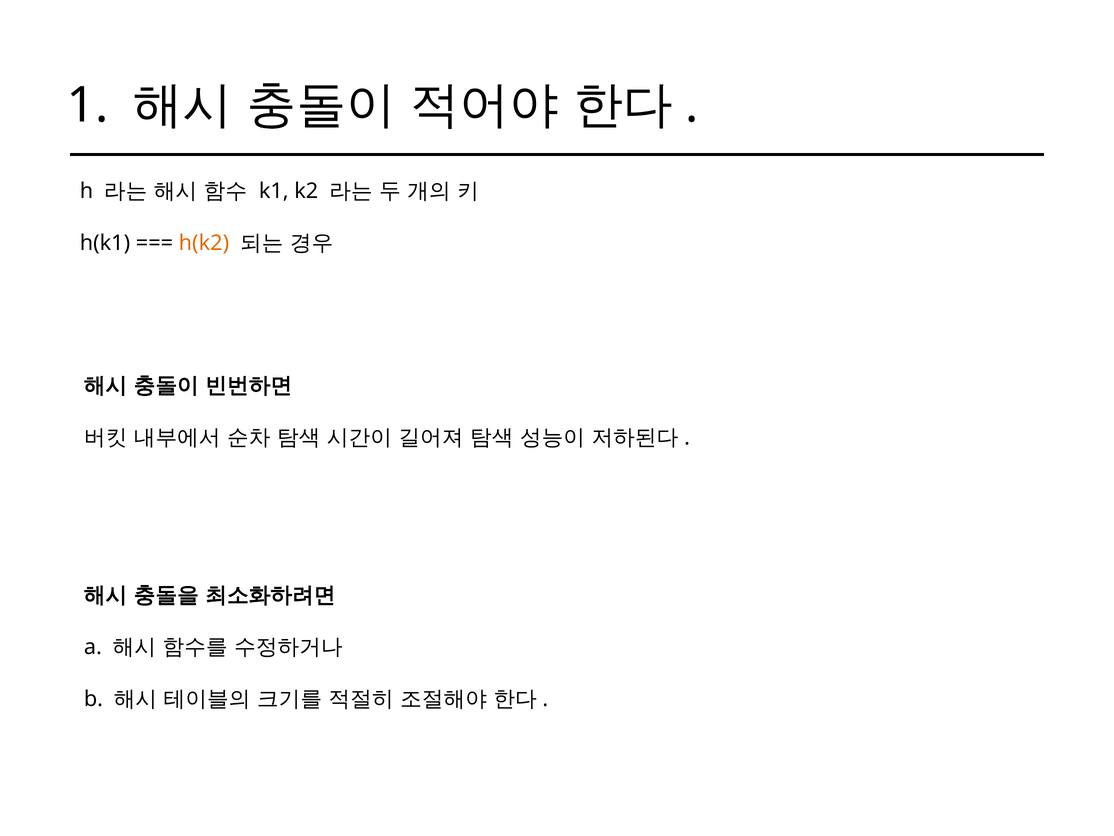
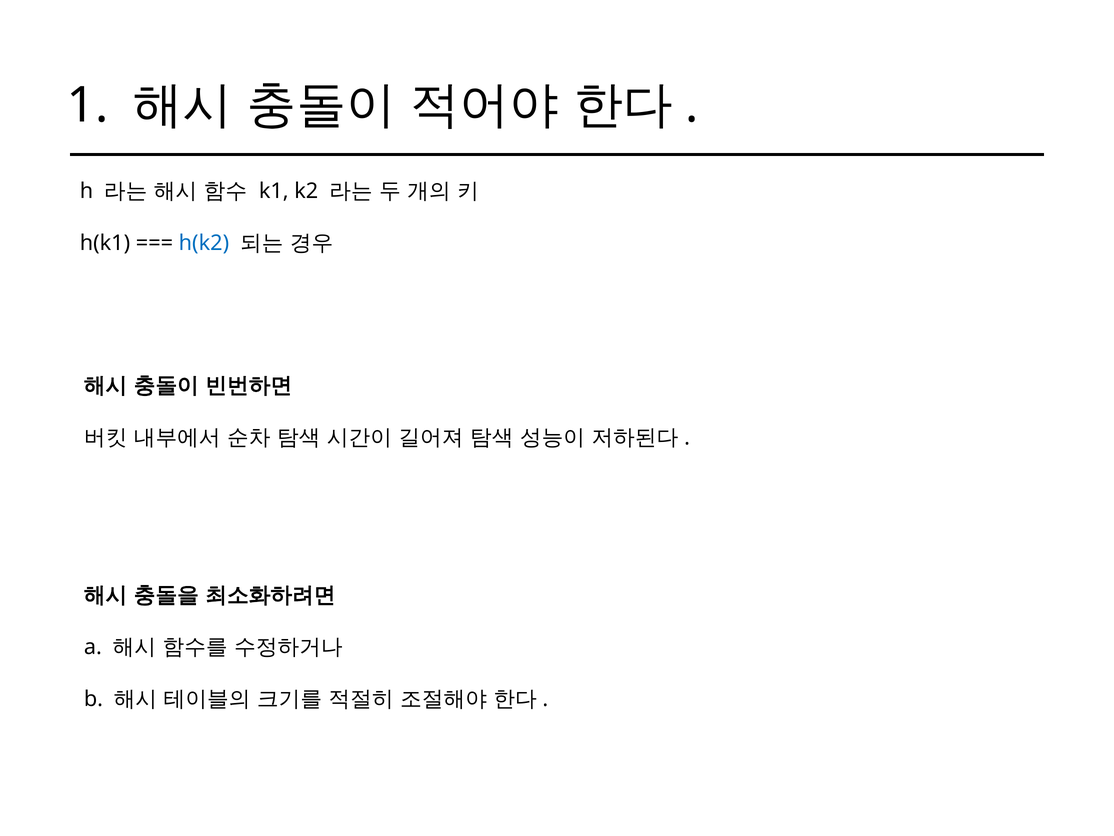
h(k2 colour: orange -> blue (204, 243)
